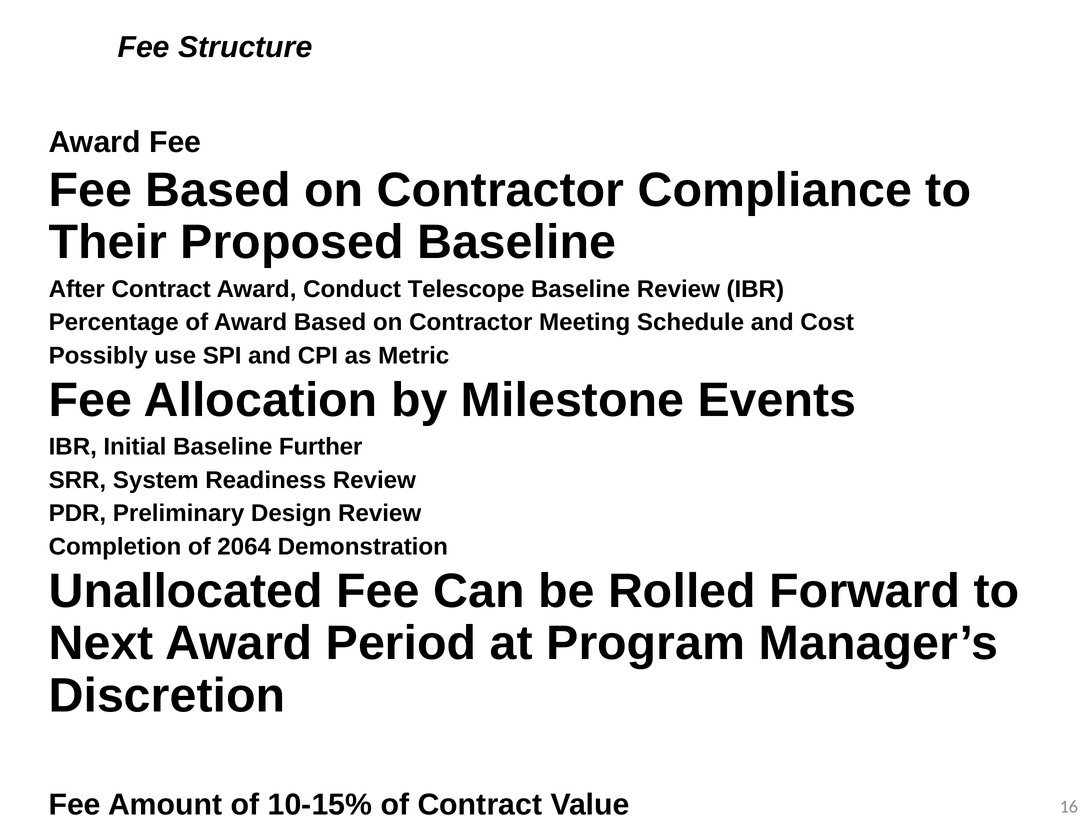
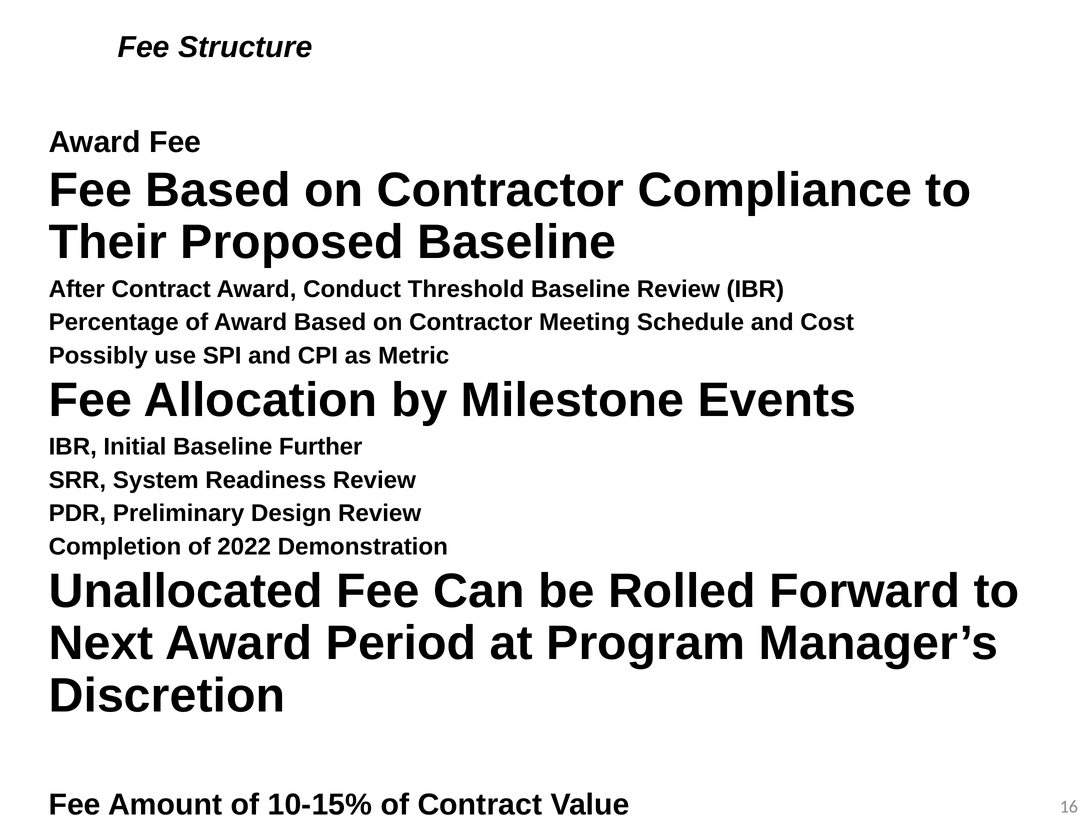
Telescope: Telescope -> Threshold (466, 289)
2064: 2064 -> 2022 (244, 547)
